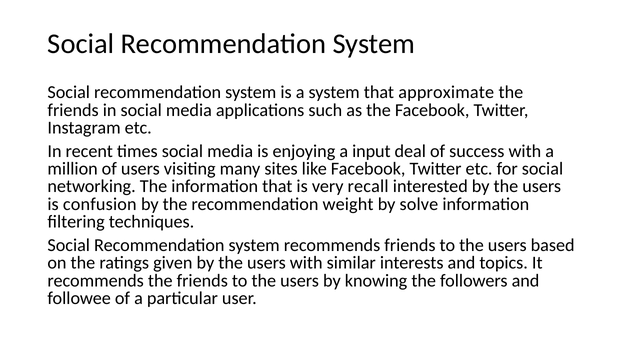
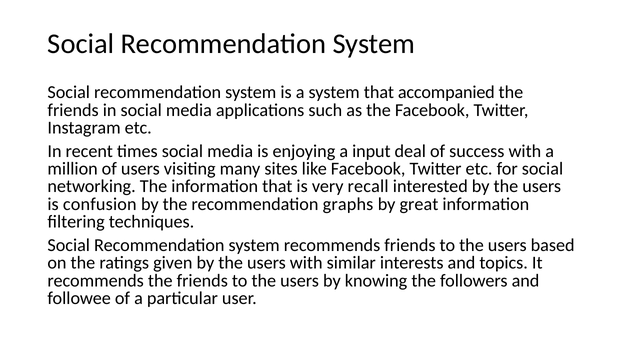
approximate: approximate -> accompanied (446, 92)
weight: weight -> graphs (348, 204)
solve: solve -> great (419, 204)
